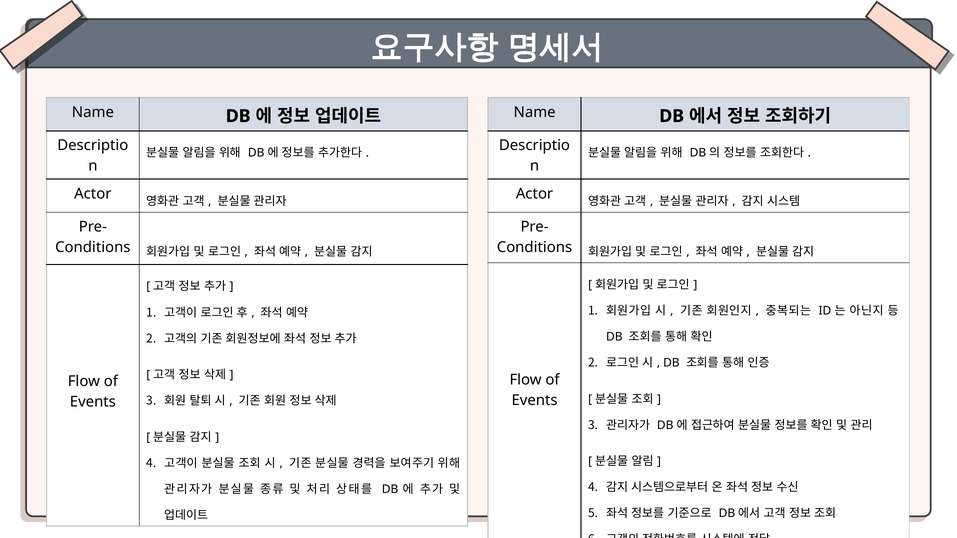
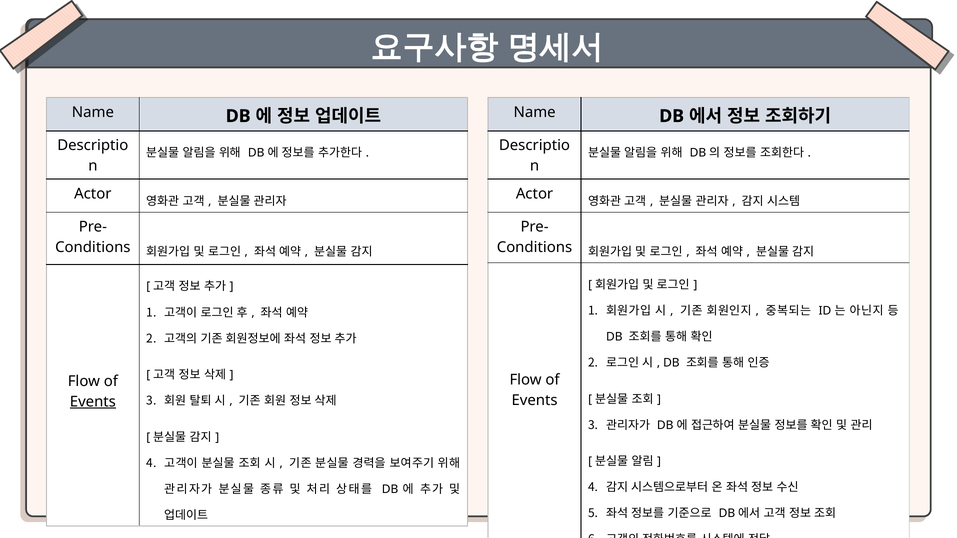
Events underline: none -> present (93, 402)
